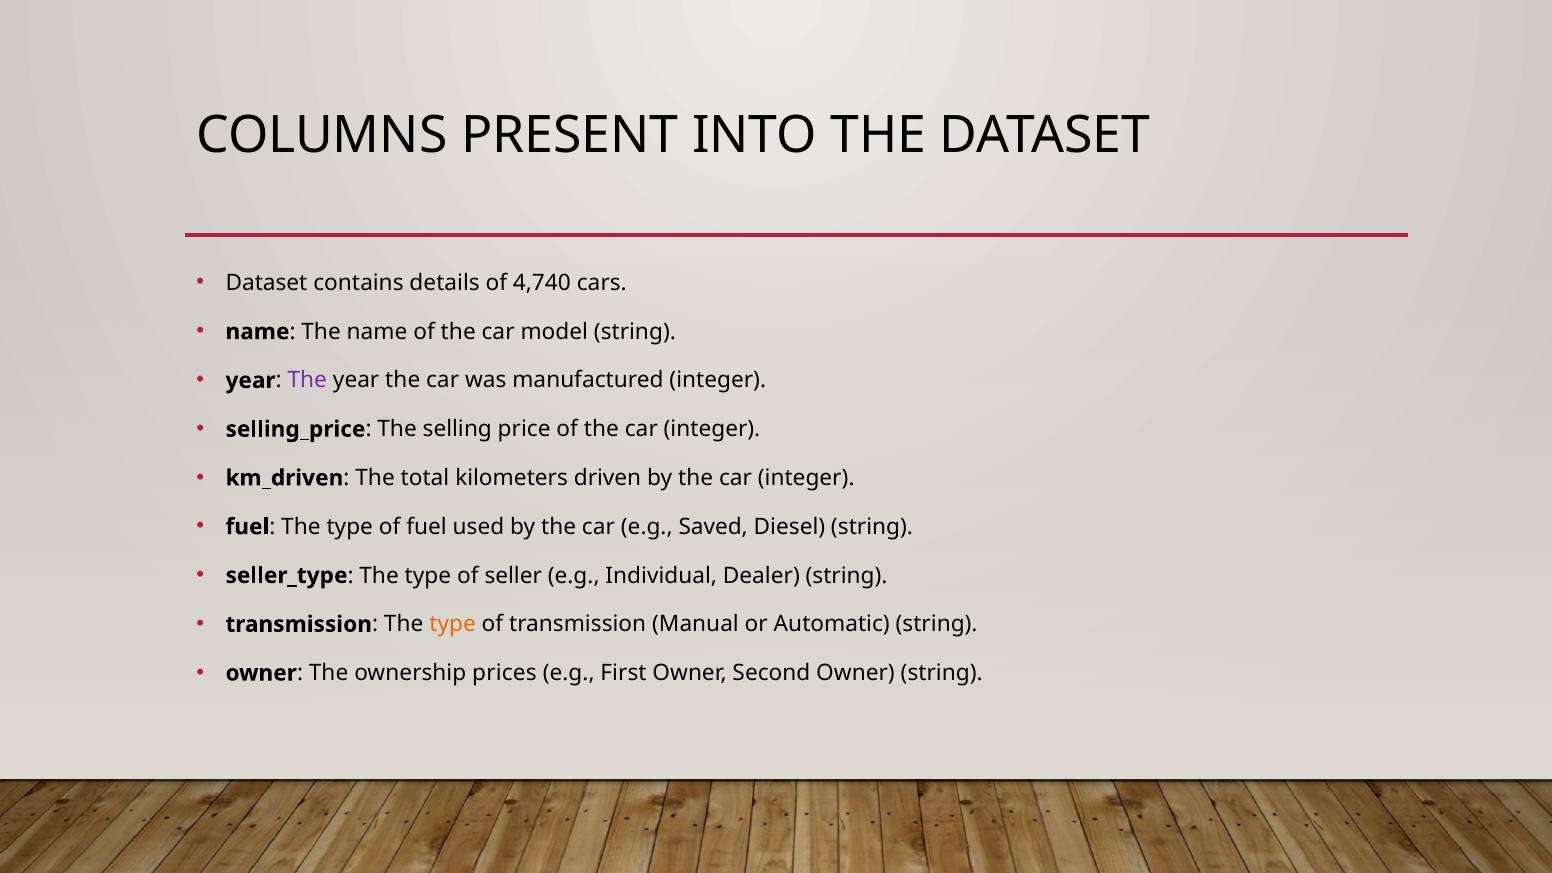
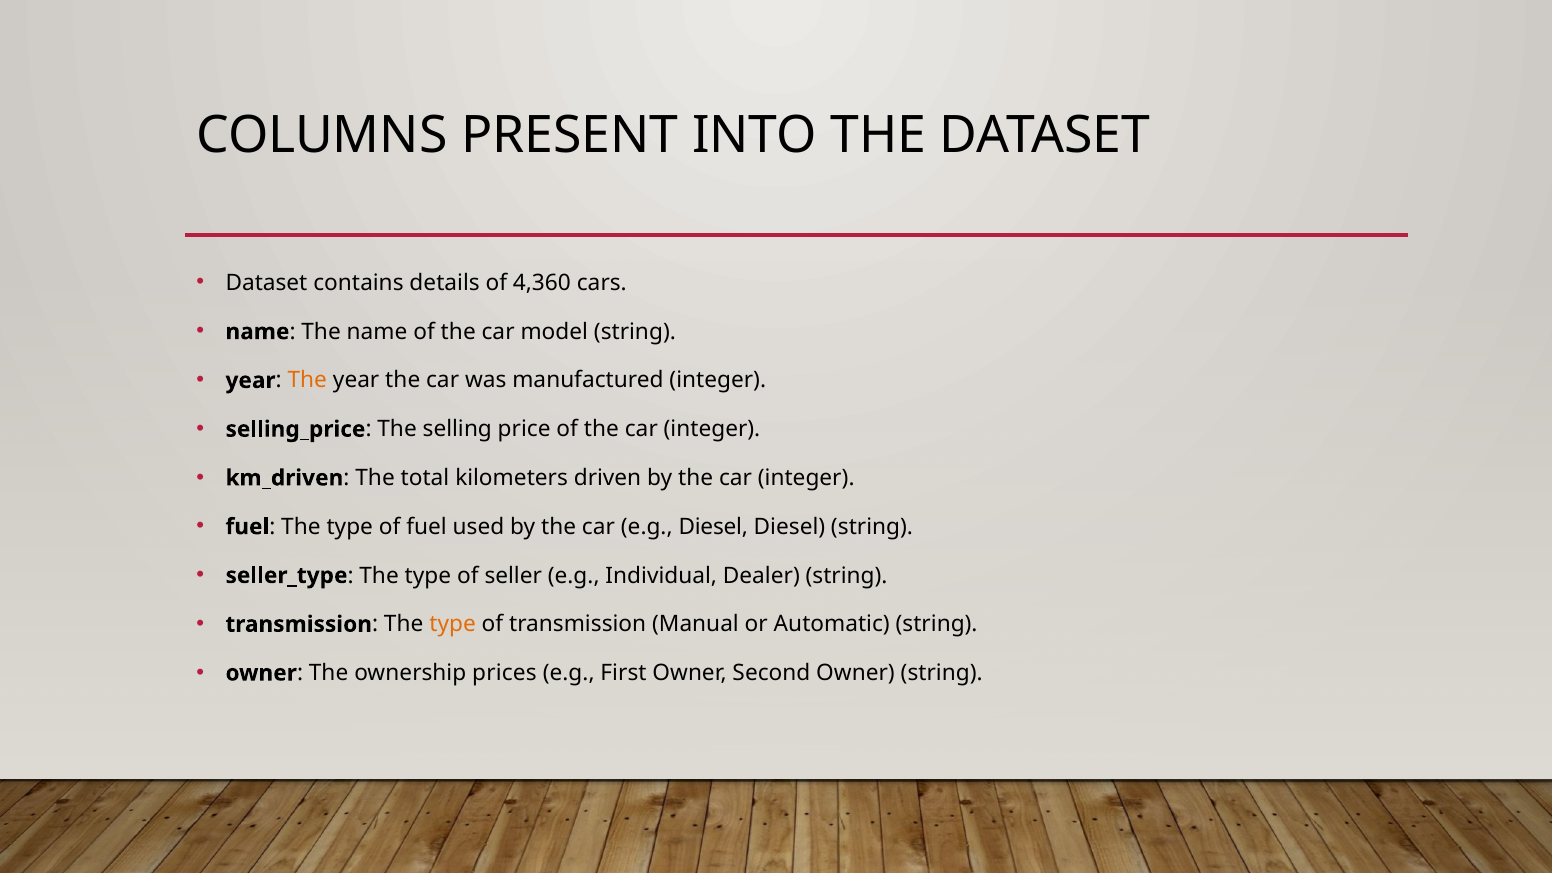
4,740: 4,740 -> 4,360 (542, 283)
The colour: purple -> orange (307, 380)
e.g Saved: Saved -> Diesel (713, 527)
